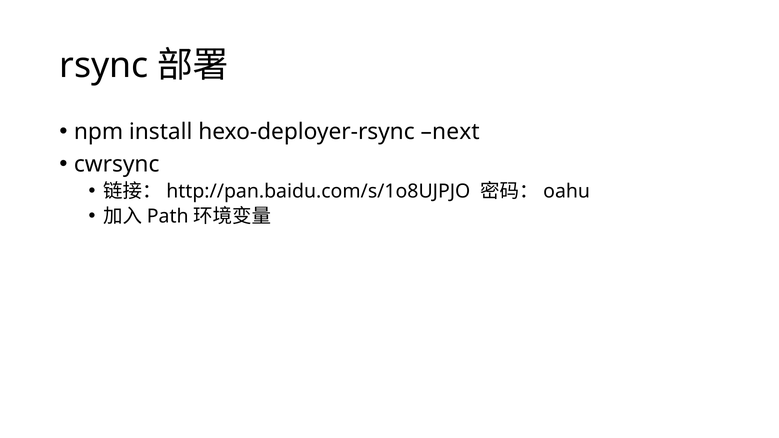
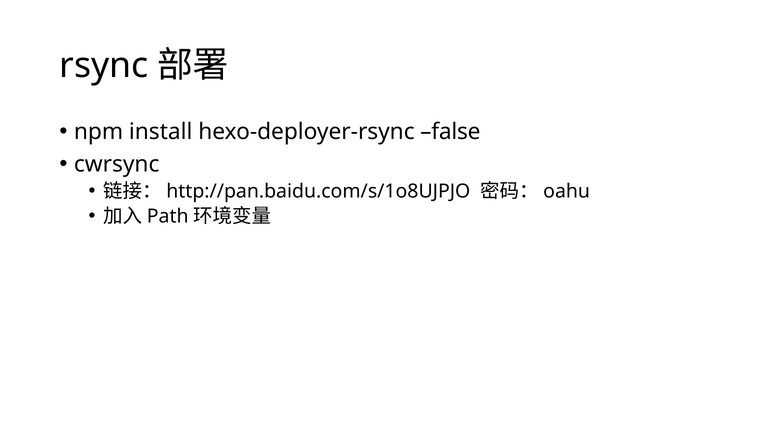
next: next -> false (450, 132)
